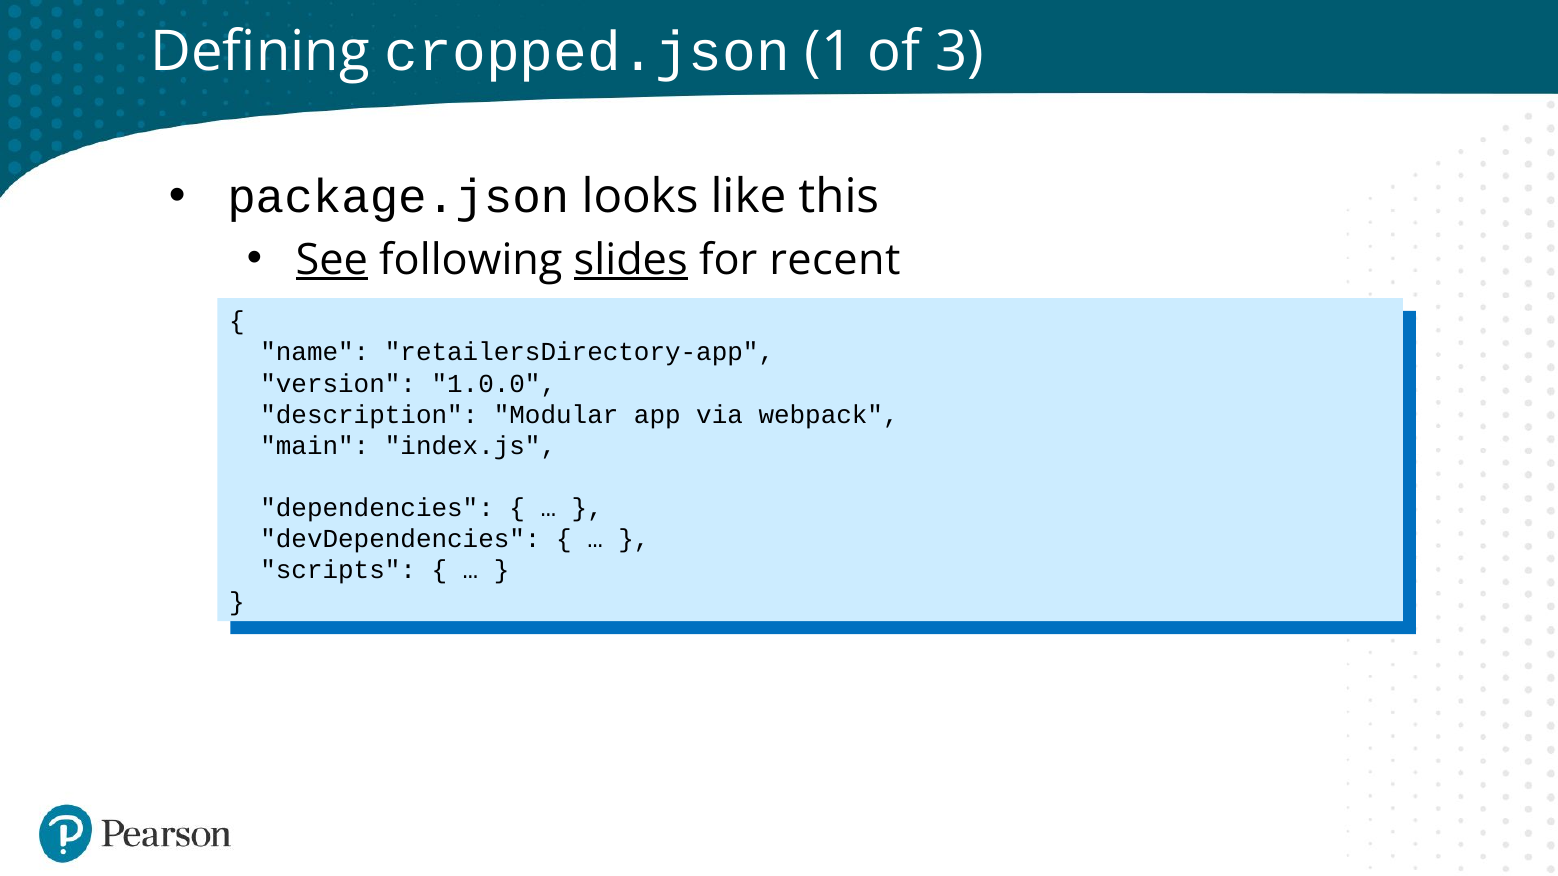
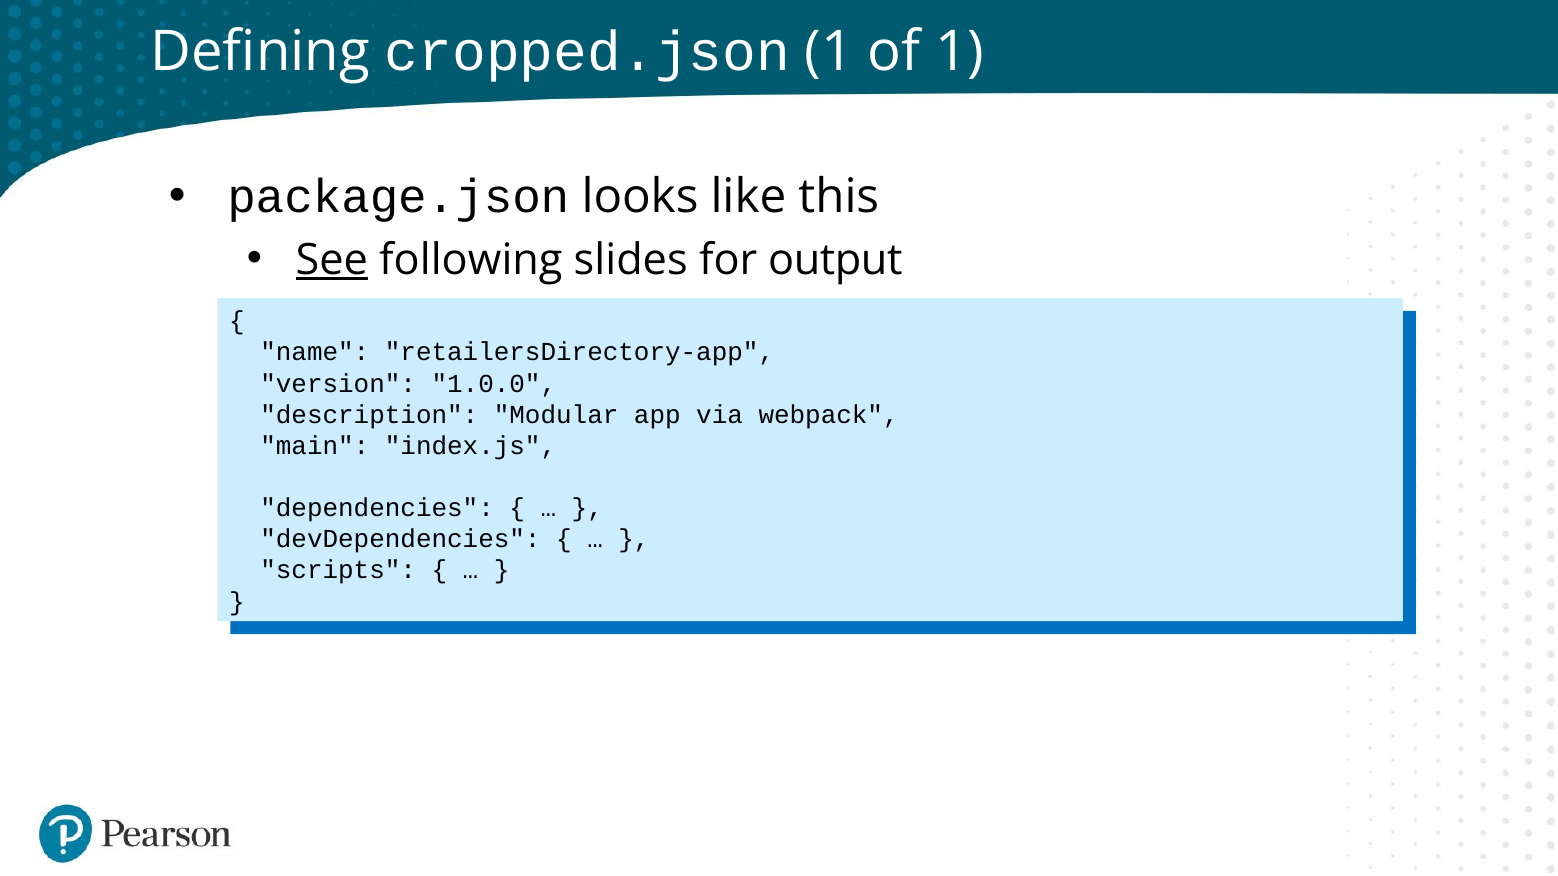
3: 3 -> 1 (960, 52)
slides underline: present -> none (631, 260)
recent: recent -> output (835, 260)
